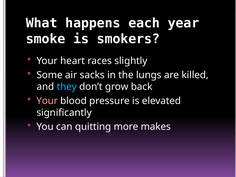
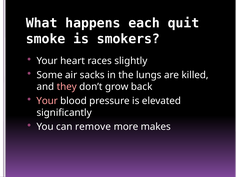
year: year -> quit (183, 23)
they colour: light blue -> pink (67, 87)
quitting: quitting -> remove (93, 127)
